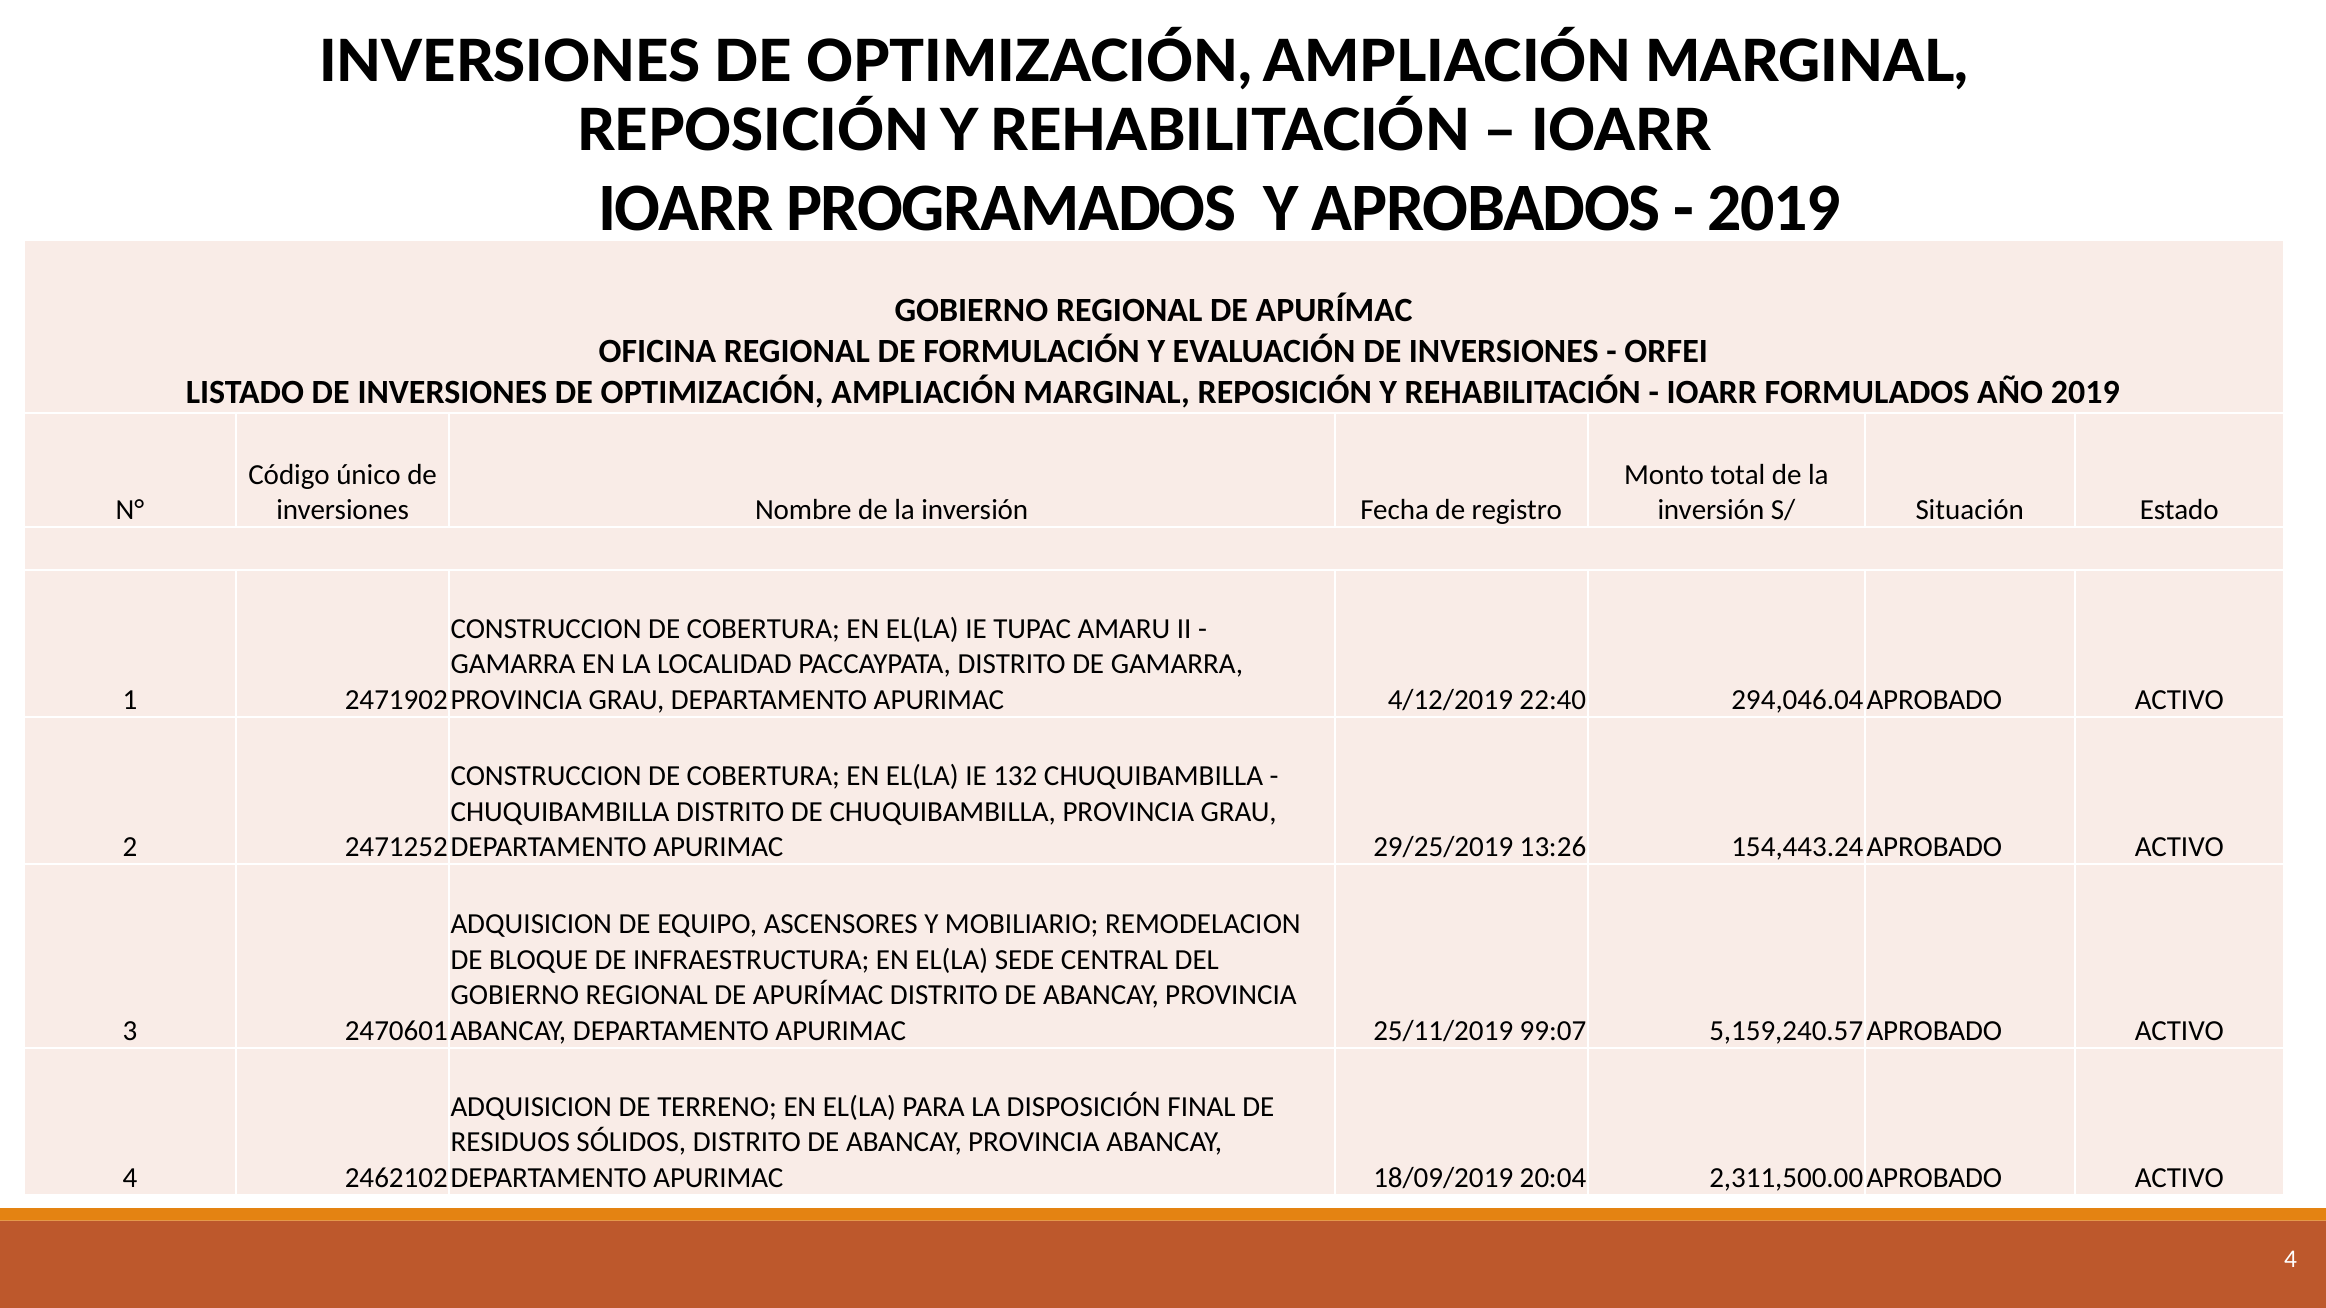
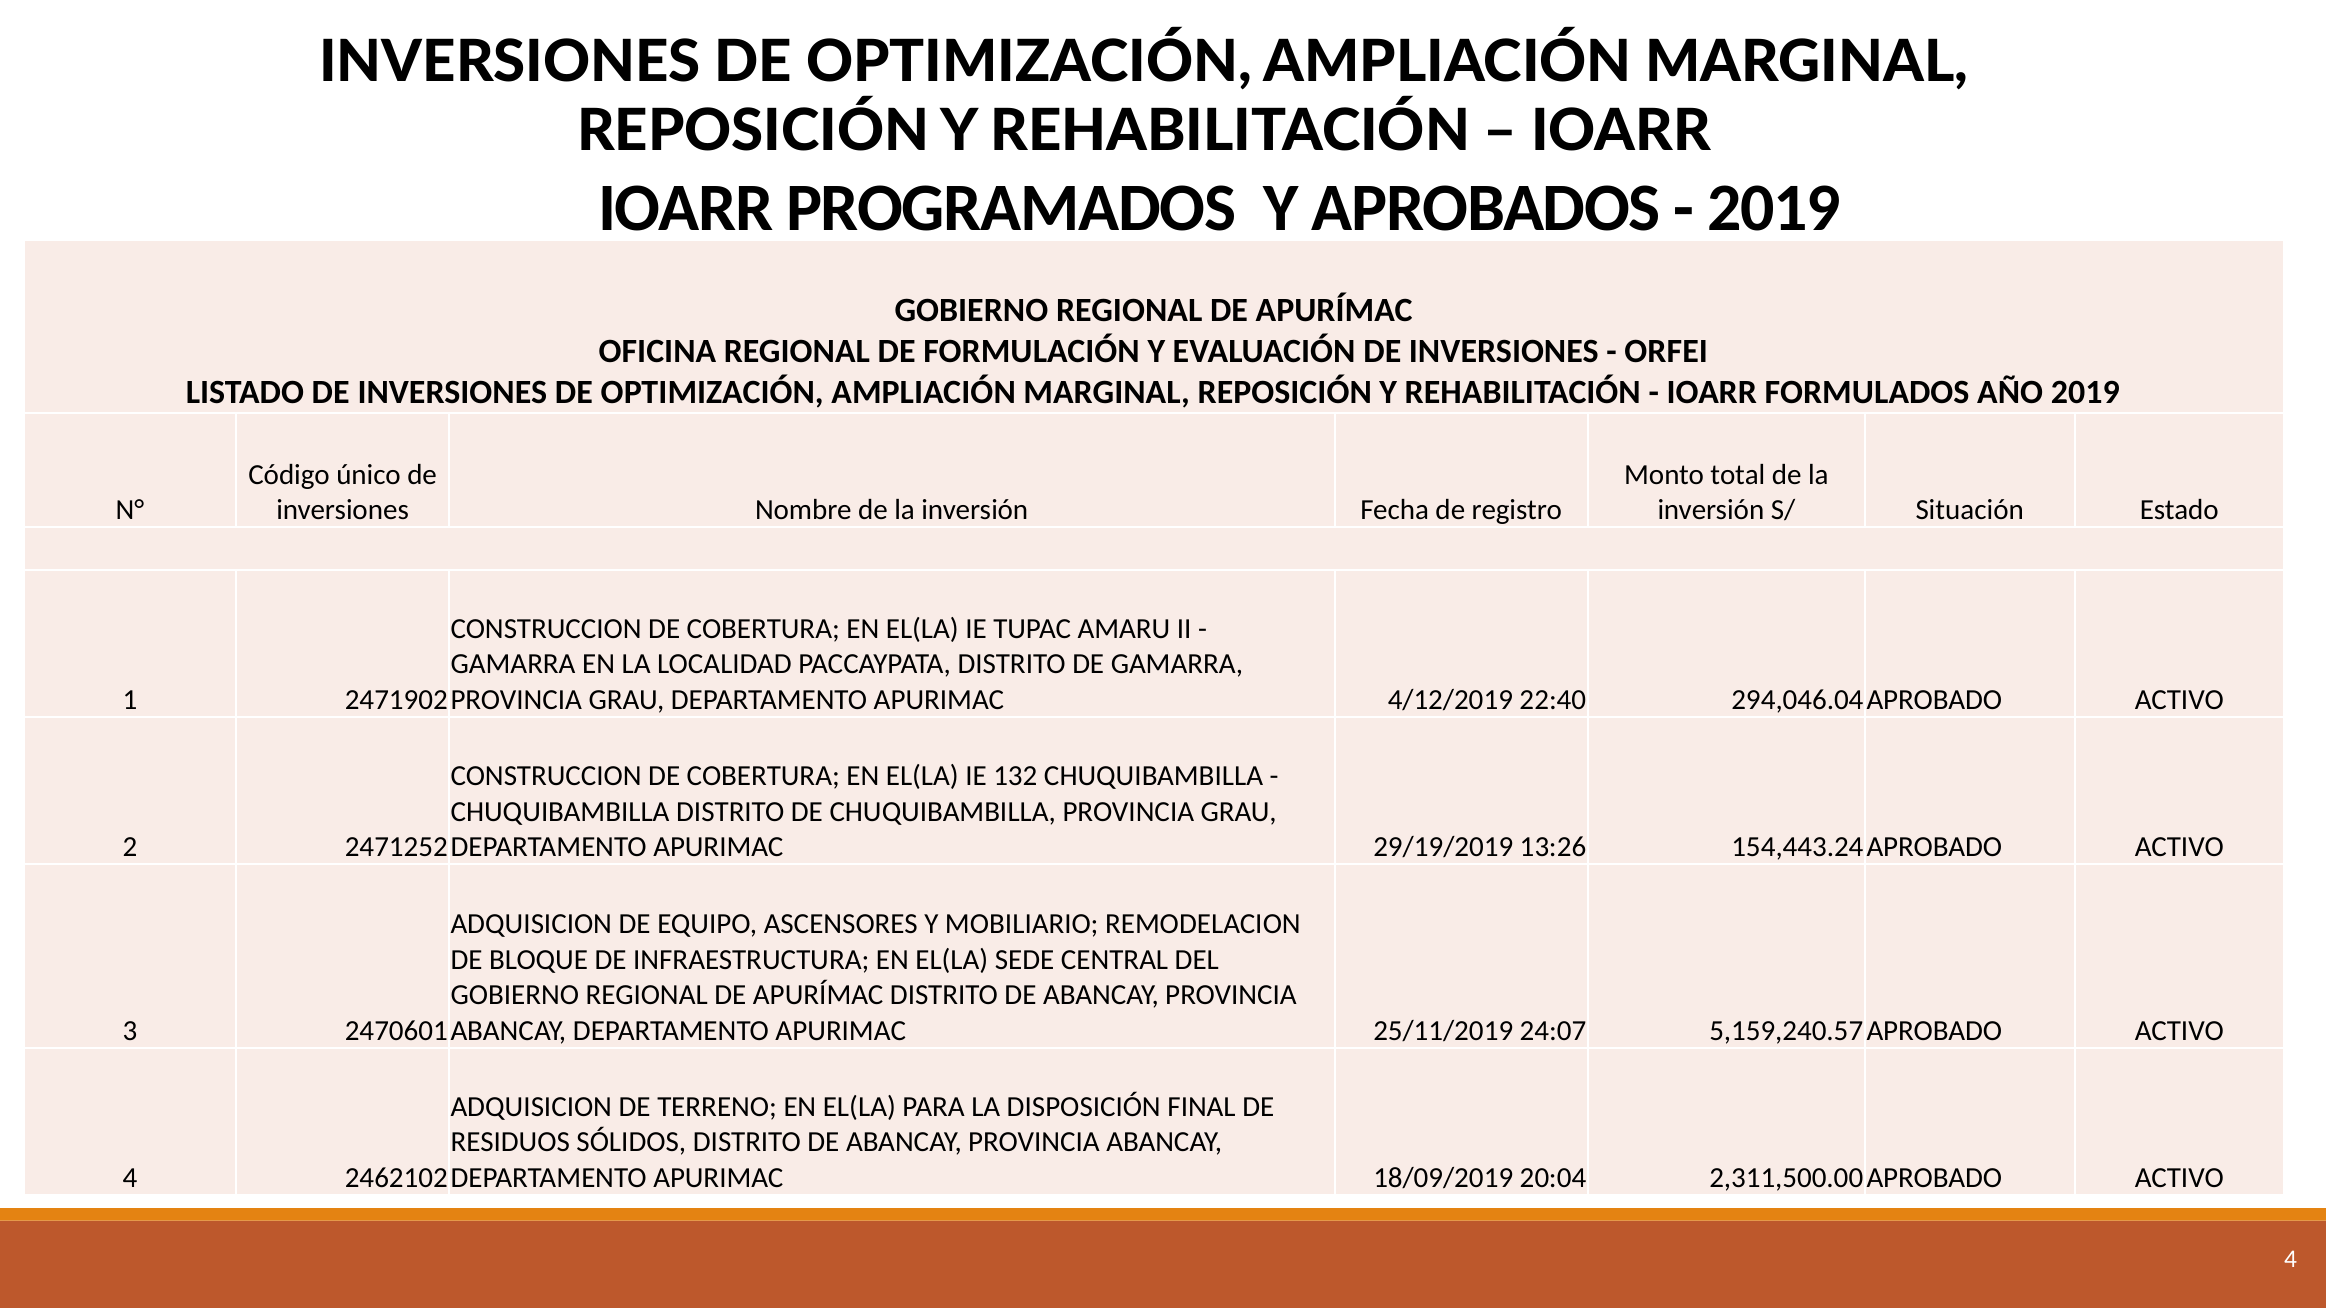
29/25/2019: 29/25/2019 -> 29/19/2019 (1443, 847)
99:07: 99:07 -> 24:07 (1553, 1031)
